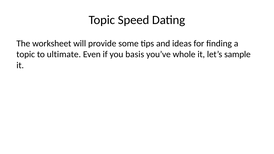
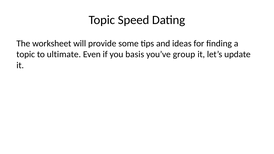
whole: whole -> group (184, 54)
sample: sample -> update (237, 54)
